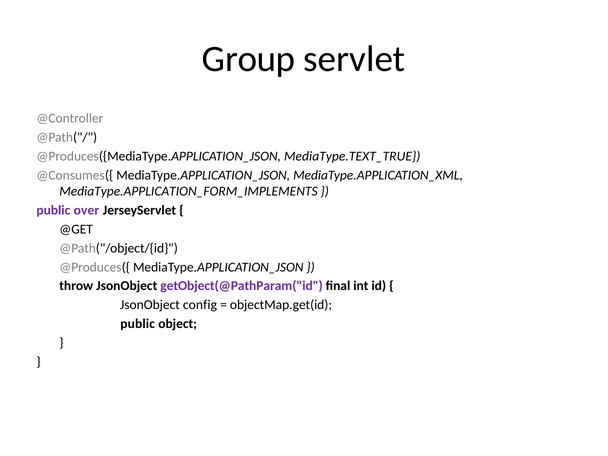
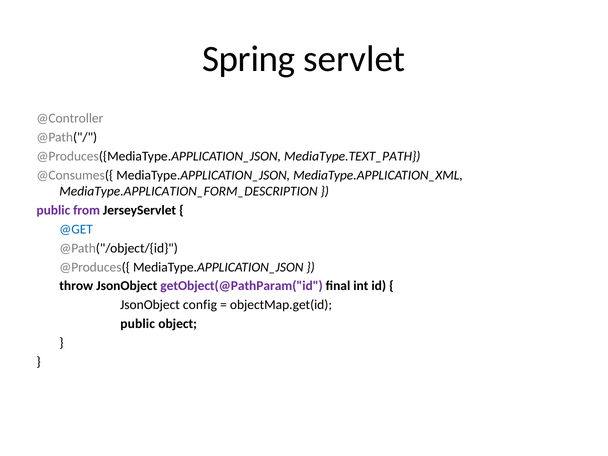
Group: Group -> Spring (249, 59)
MediaType.TEXT_TRUE: MediaType.TEXT_TRUE -> MediaType.TEXT_PATH (352, 156)
MediaType.APPLICATION_FORM_IMPLEMENTS: MediaType.APPLICATION_FORM_IMPLEMENTS -> MediaType.APPLICATION_FORM_DESCRIPTION (188, 191)
over: over -> from (87, 210)
@GET colour: black -> blue (76, 229)
